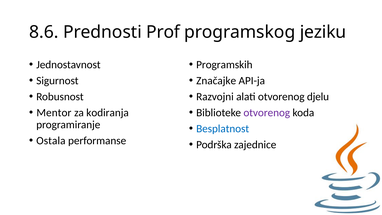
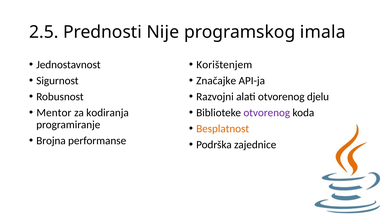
8.6: 8.6 -> 2.5 (44, 32)
Prof: Prof -> Nije (163, 32)
jeziku: jeziku -> imala (323, 32)
Programskih: Programskih -> Korištenjem (224, 65)
Besplatnost colour: blue -> orange (223, 129)
Ostala: Ostala -> Brojna (51, 141)
